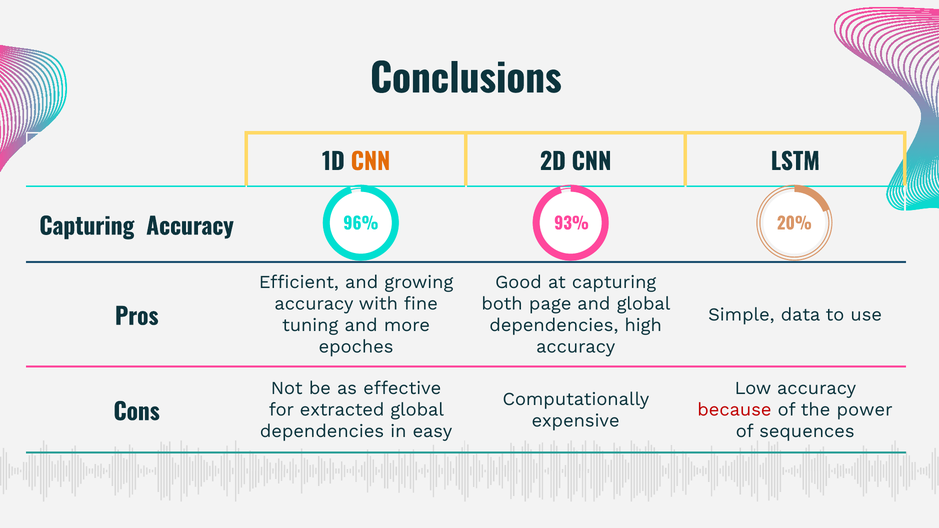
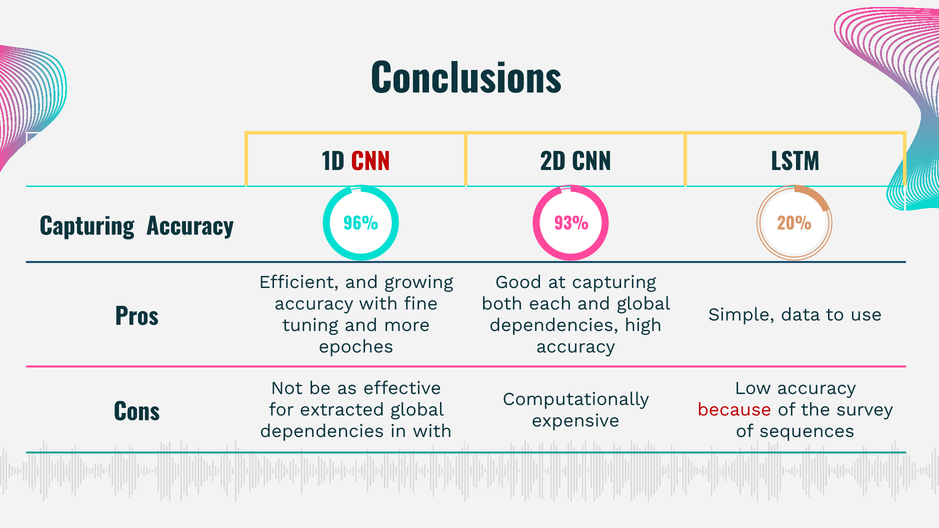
CNN colour: orange -> red (371, 162)
page: page -> each (550, 304)
power: power -> survey (865, 410)
in easy: easy -> with (432, 431)
